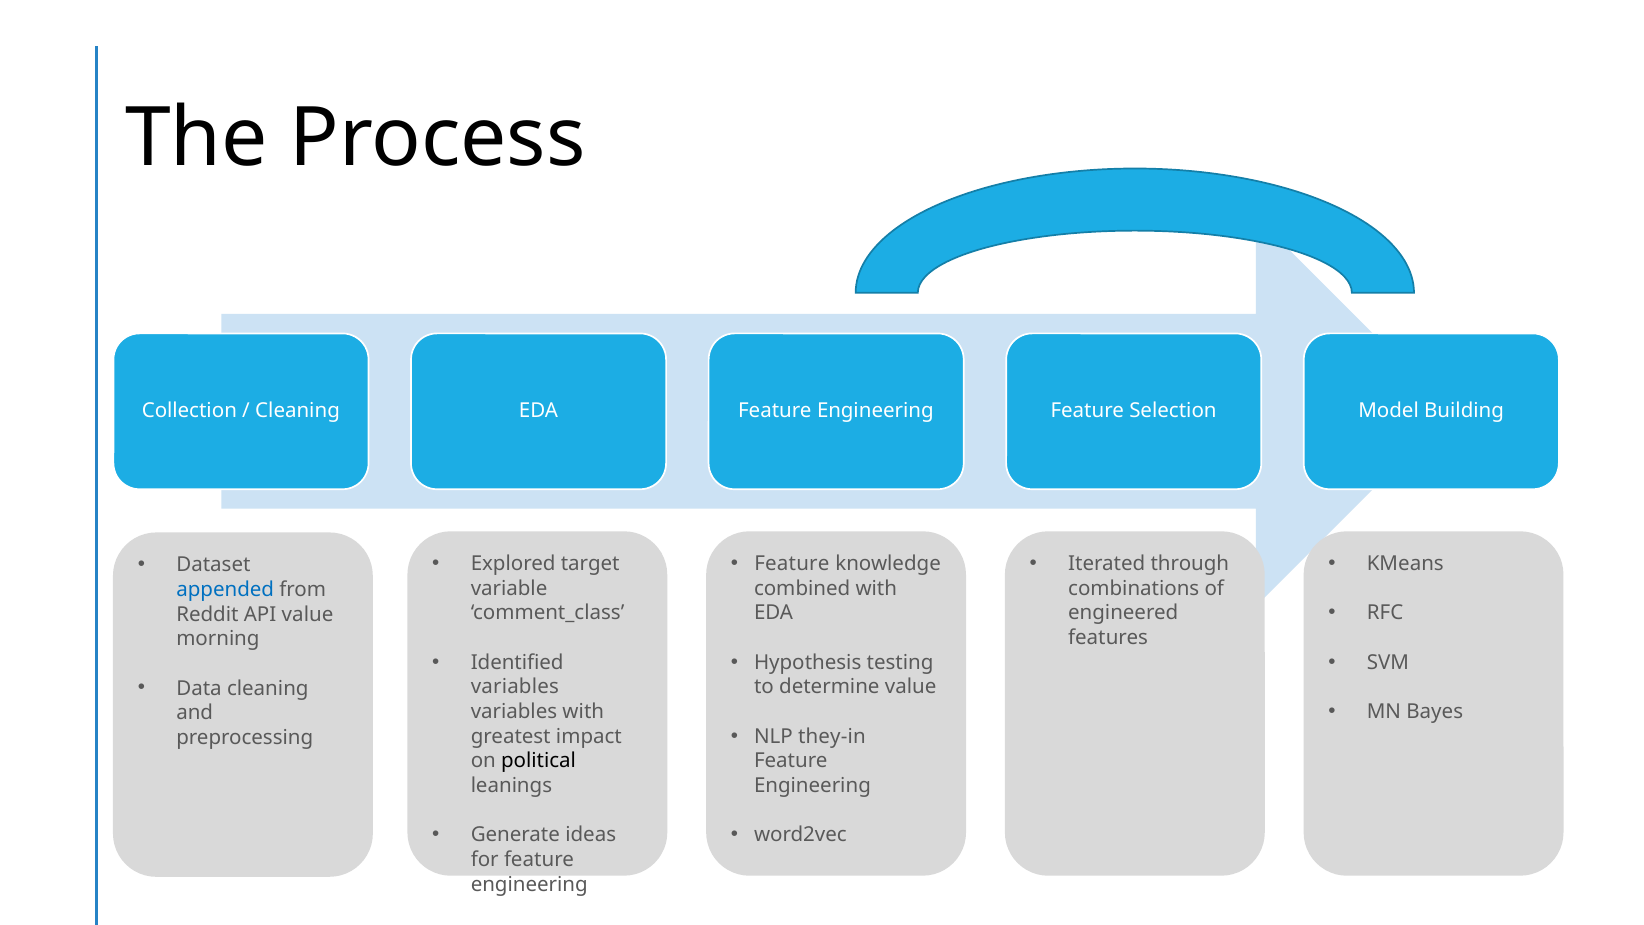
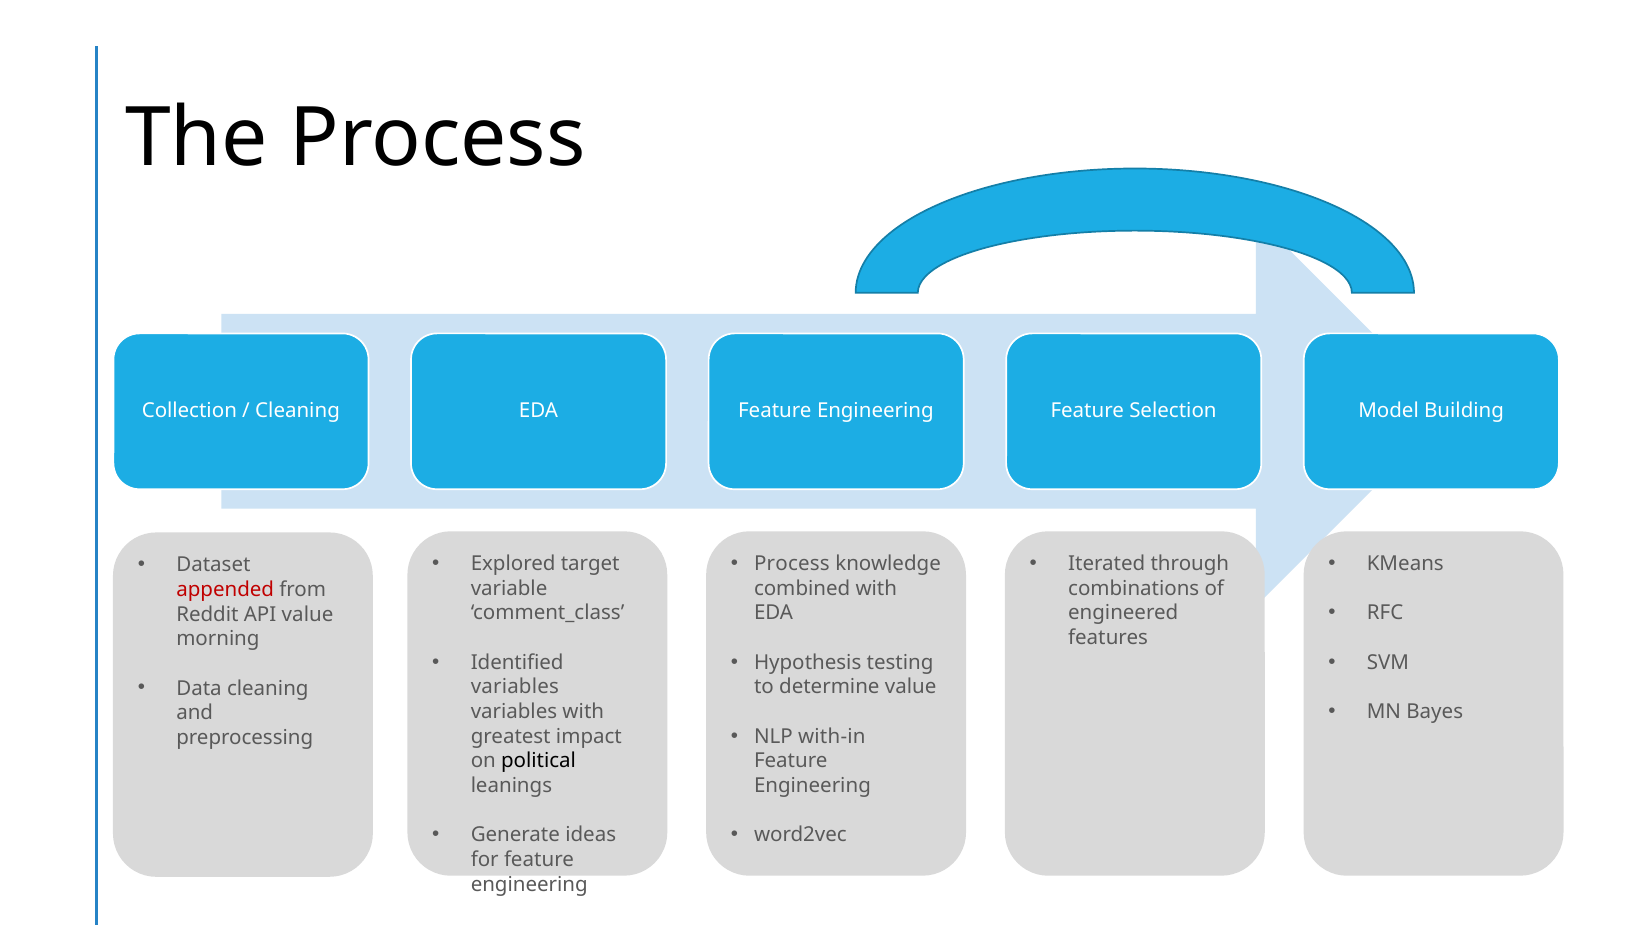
Feature: Feature -> Process (792, 564)
appended colour: blue -> red (225, 589)
they-in: they-in -> with-in (832, 736)
